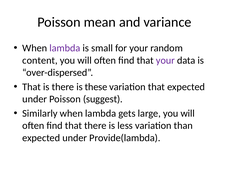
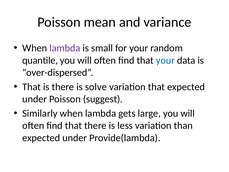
content: content -> quantile (40, 60)
your colour: purple -> blue (165, 60)
these: these -> solve (96, 87)
